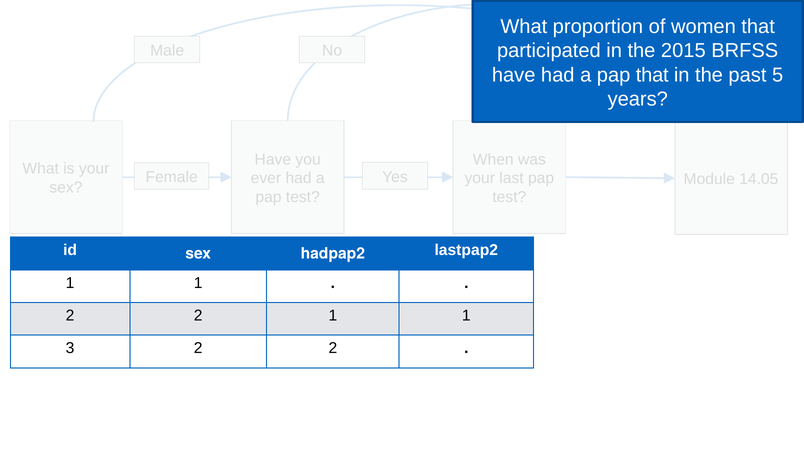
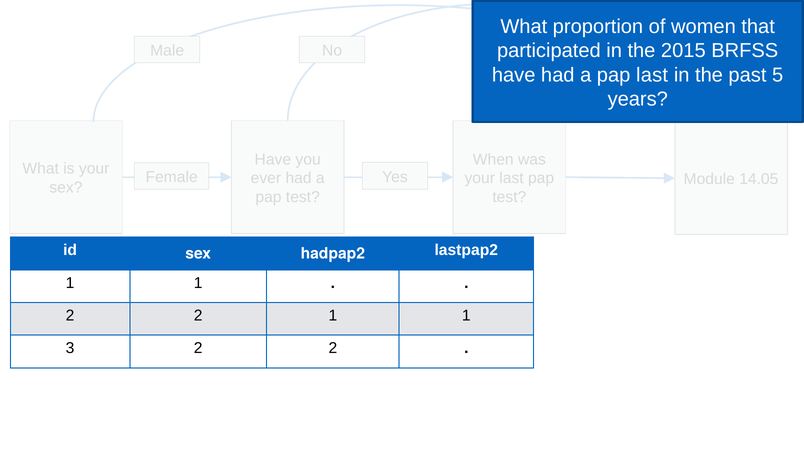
pap that: that -> last (652, 75)
